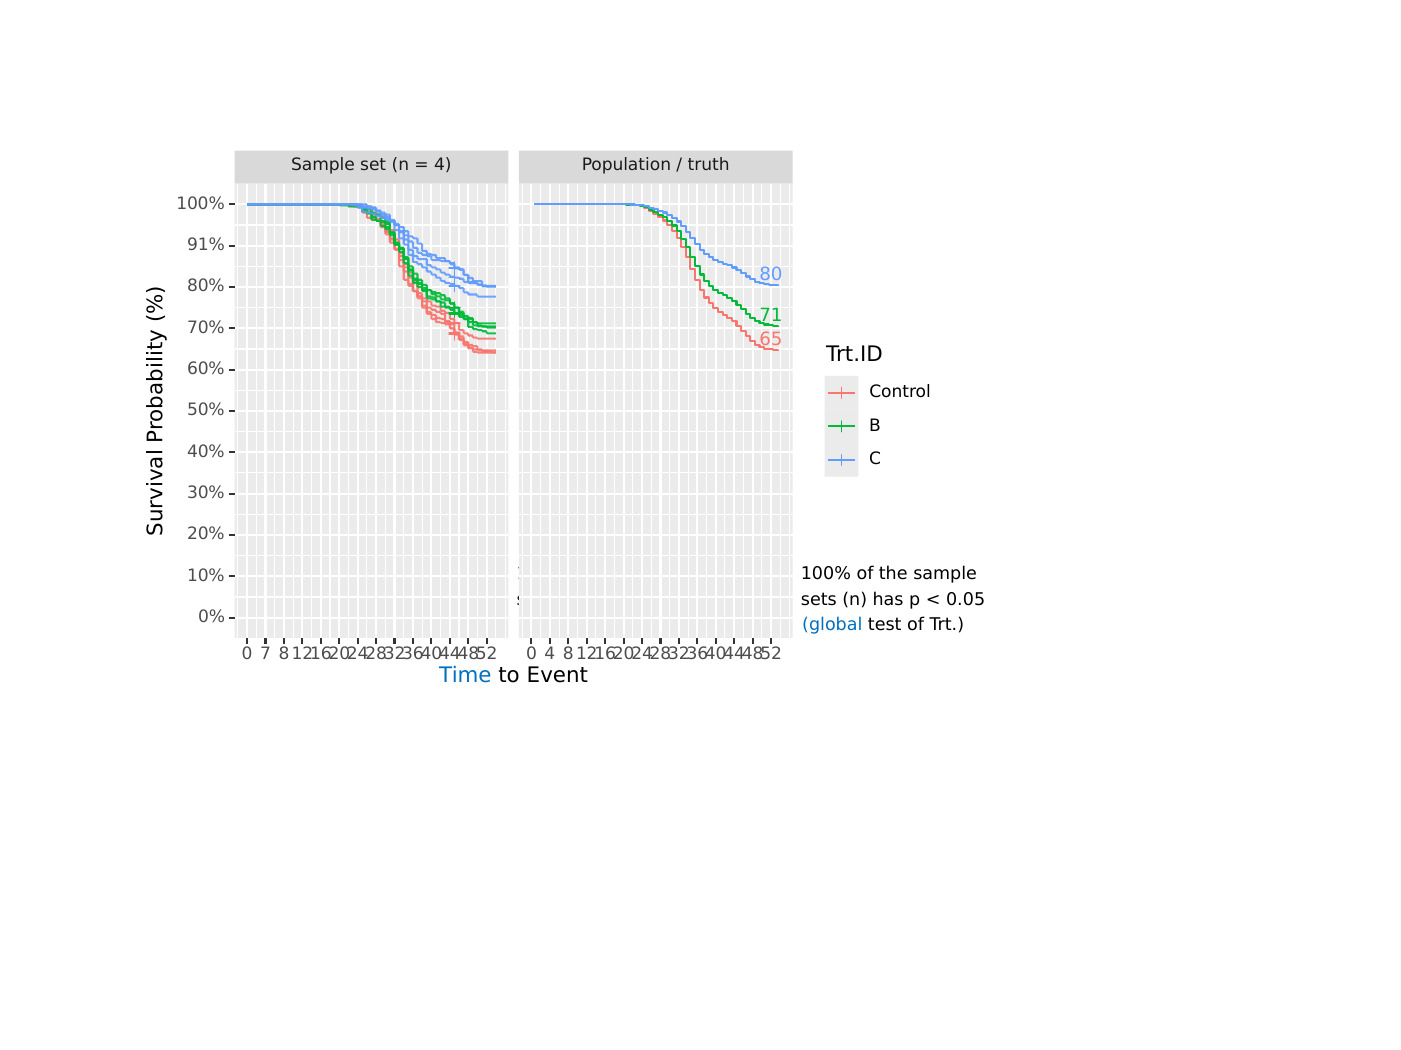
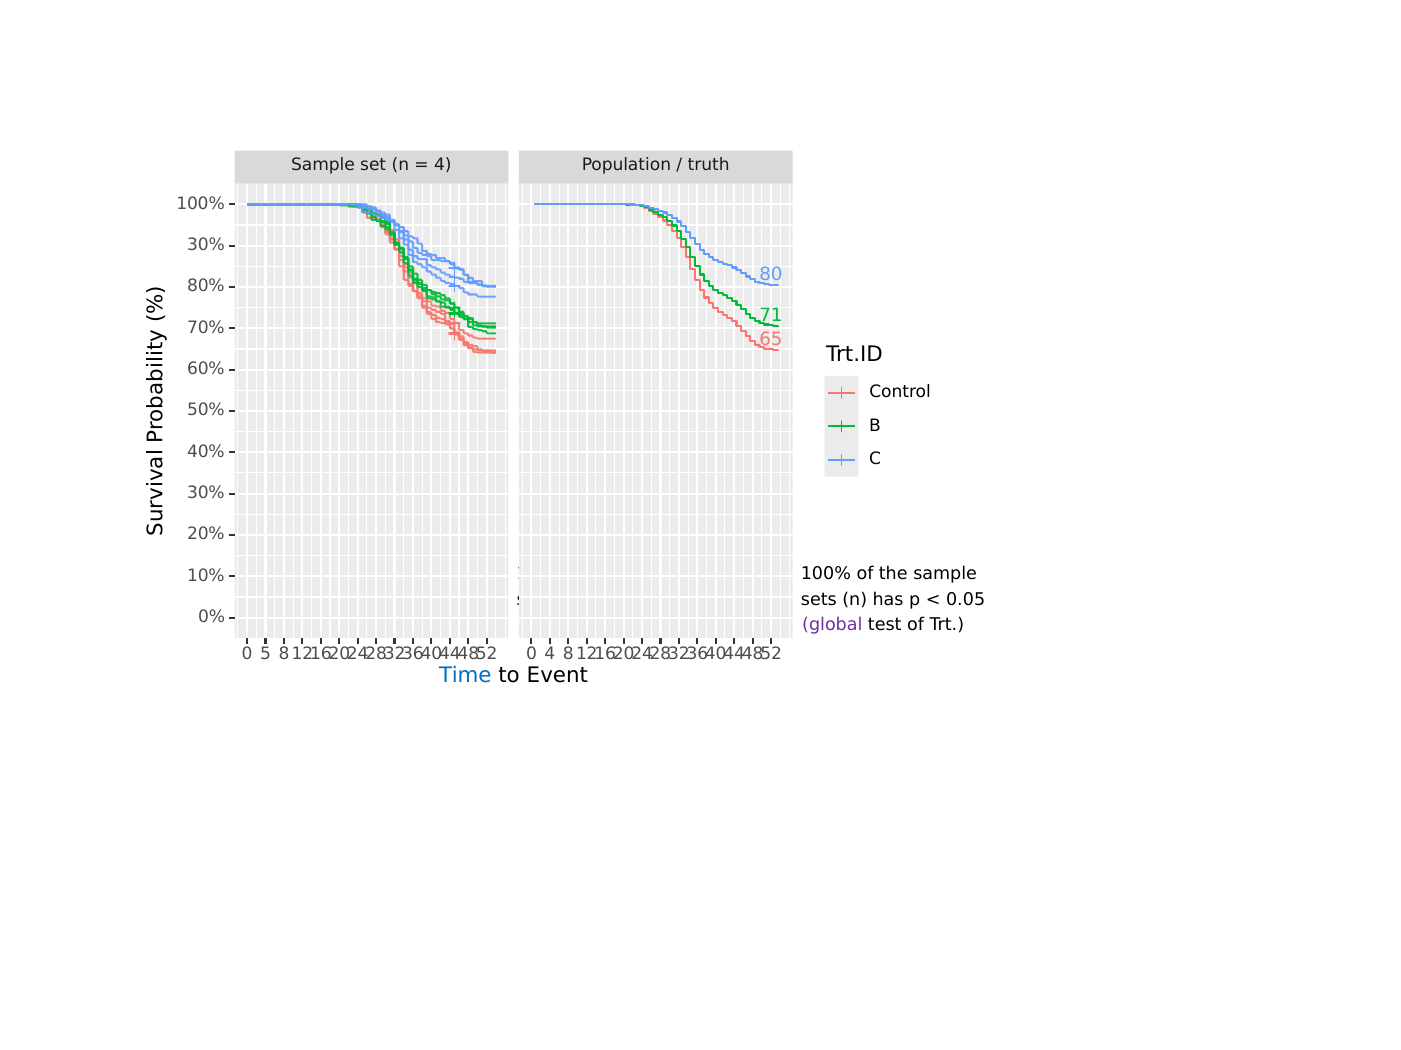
91%: 91% -> 30% (206, 245)
global colour: blue -> purple (832, 625)
7: 7 -> 5 (266, 654)
